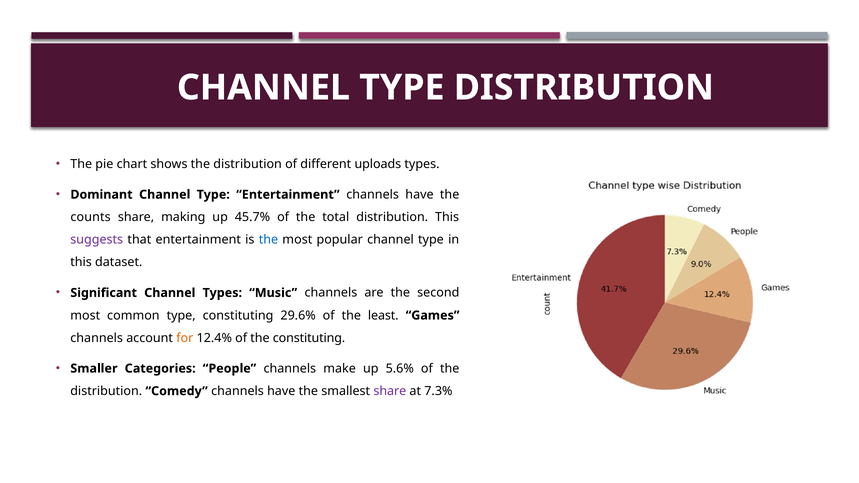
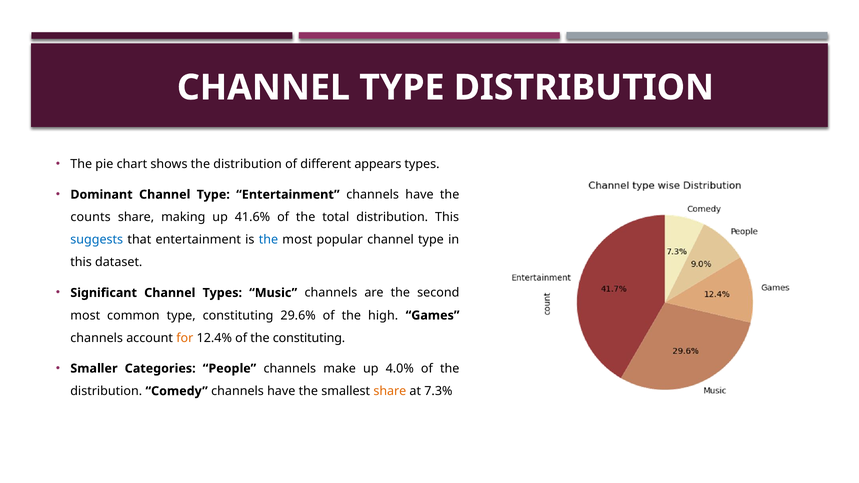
uploads: uploads -> appears (378, 164)
45.7%: 45.7% -> 41.6% (252, 217)
suggests colour: purple -> blue (97, 240)
least: least -> high (383, 316)
5.6%: 5.6% -> 4.0% (400, 369)
share colour: purple -> orange (390, 391)
